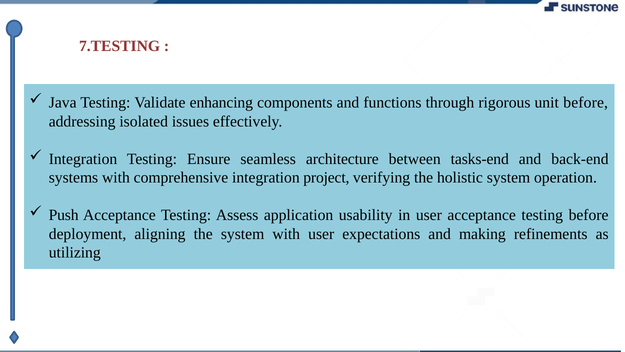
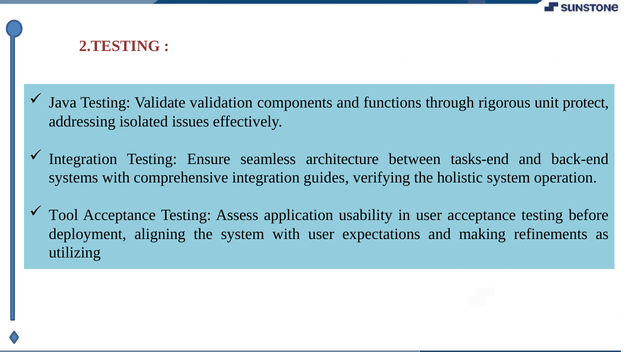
7.TESTING: 7.TESTING -> 2.TESTING (120, 46)
enhancing: enhancing -> validation (221, 102)
unit before: before -> protect (586, 102)
project: project -> guides (326, 177)
Push: Push -> Tool (64, 215)
